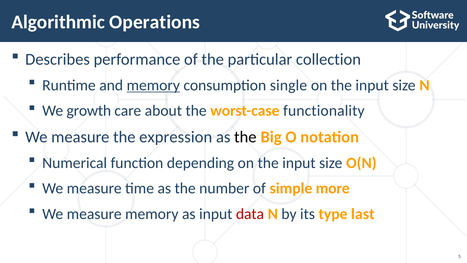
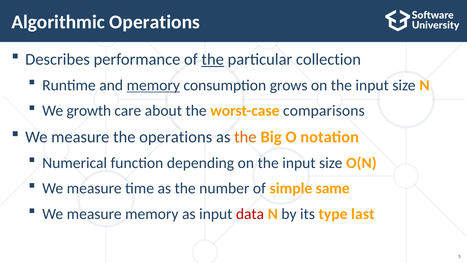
the underline: none -> present (213, 59)
single: single -> grows (289, 85)
functionality: functionality -> comparisons (324, 111)
the expression: expression -> operations (176, 137)
the colour: black -> orange (245, 137)
more: more -> same (333, 188)
